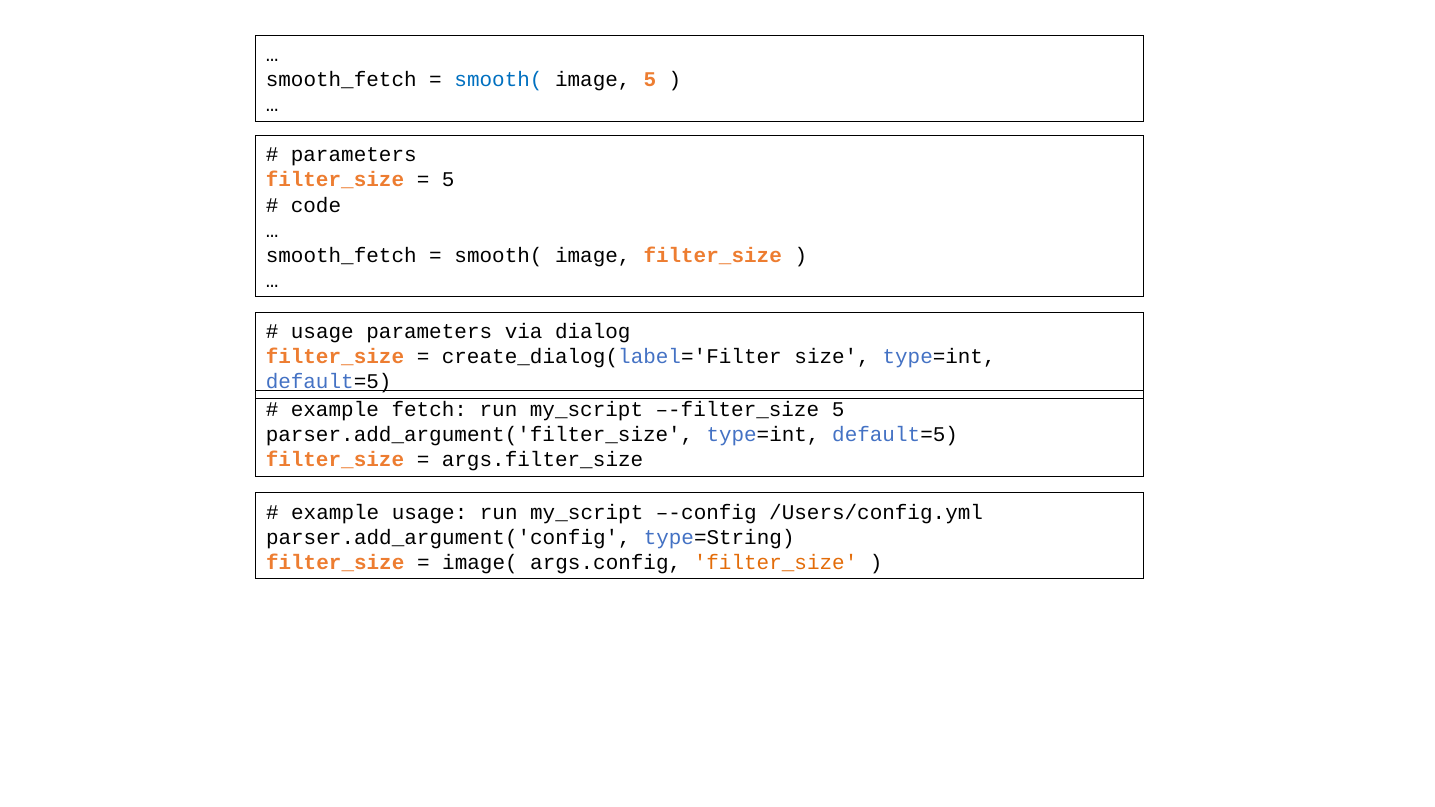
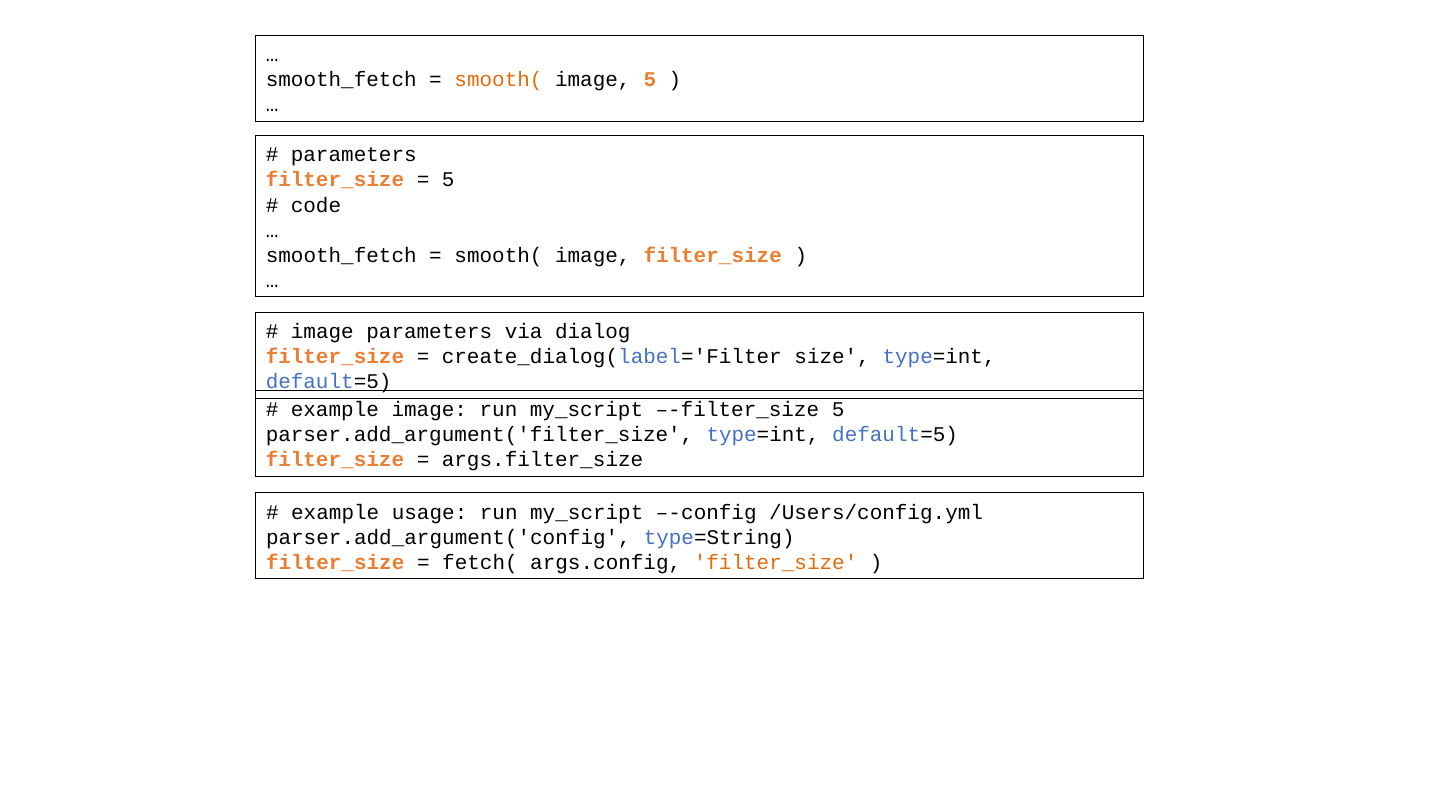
smooth( colour: blue -> orange (498, 80)
usage: usage -> image (322, 332)
example fetch: fetch -> image (429, 410)
image(: image( -> fetch( (480, 563)
